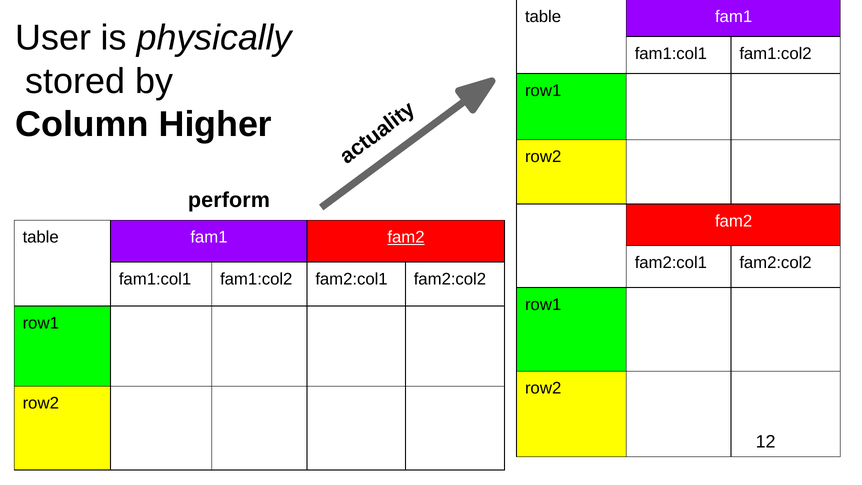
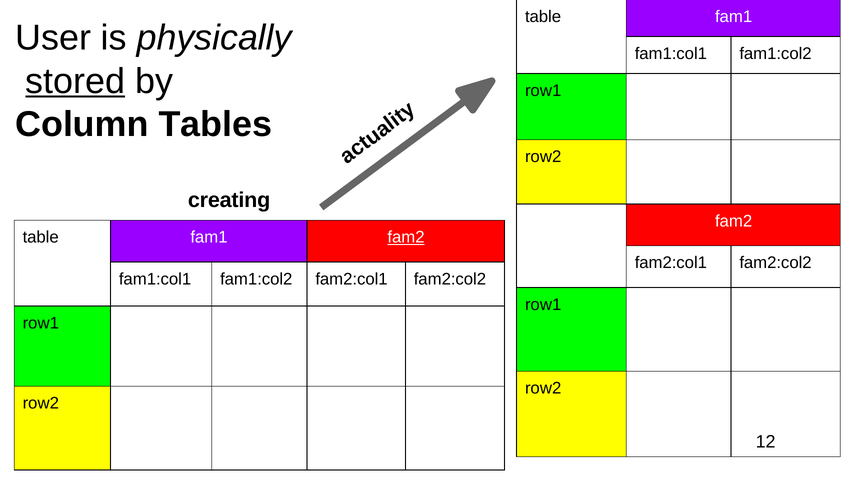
stored underline: none -> present (75, 81)
Higher: Higher -> Tables (215, 124)
perform: perform -> creating (229, 200)
